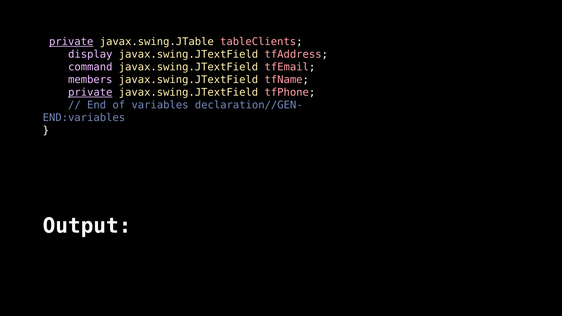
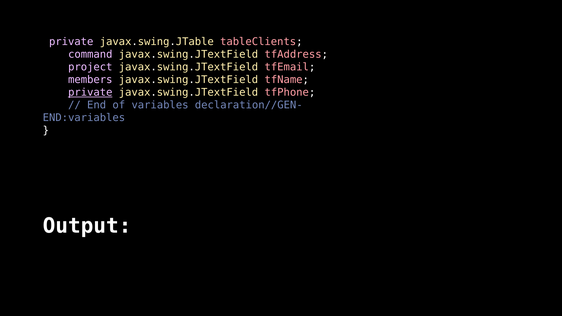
private underline: present -> none (71, 42)
display: display -> command (90, 54)
command: command -> project (90, 67)
